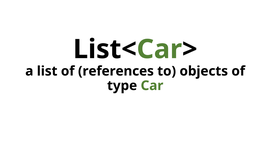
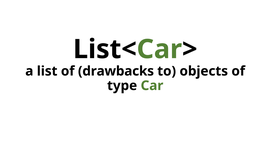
references: references -> drawbacks (116, 71)
